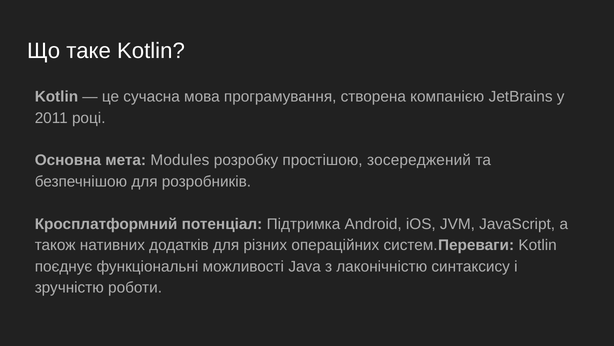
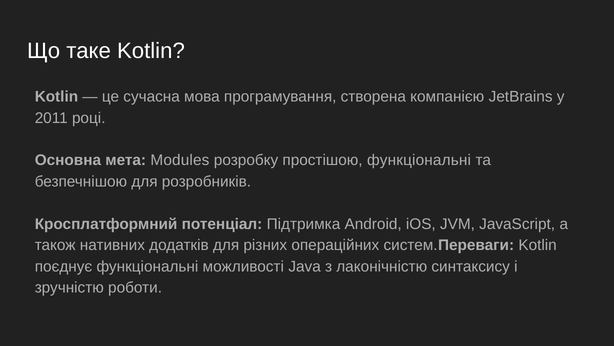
простішою зосереджений: зосереджений -> функціональні (419, 160)
